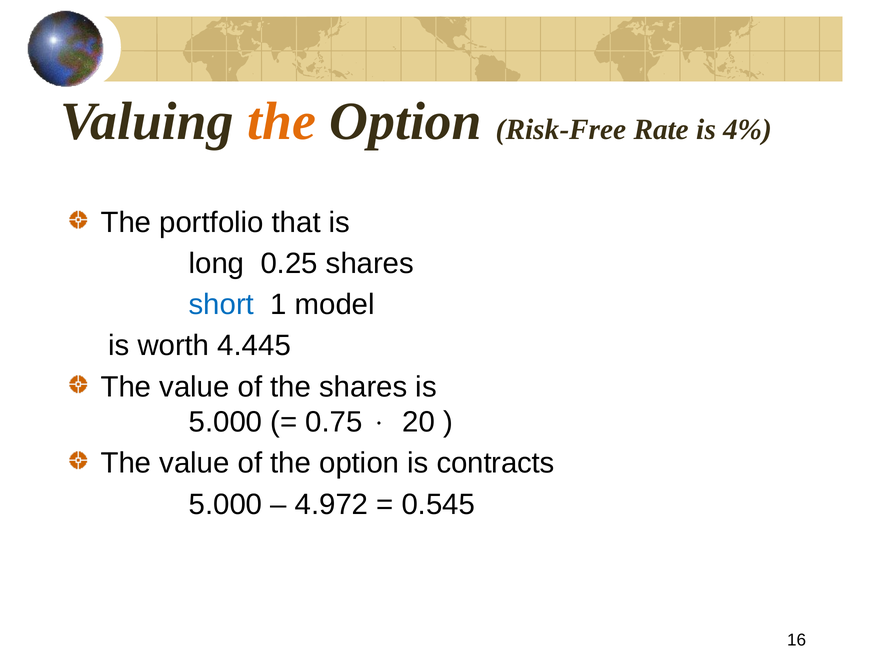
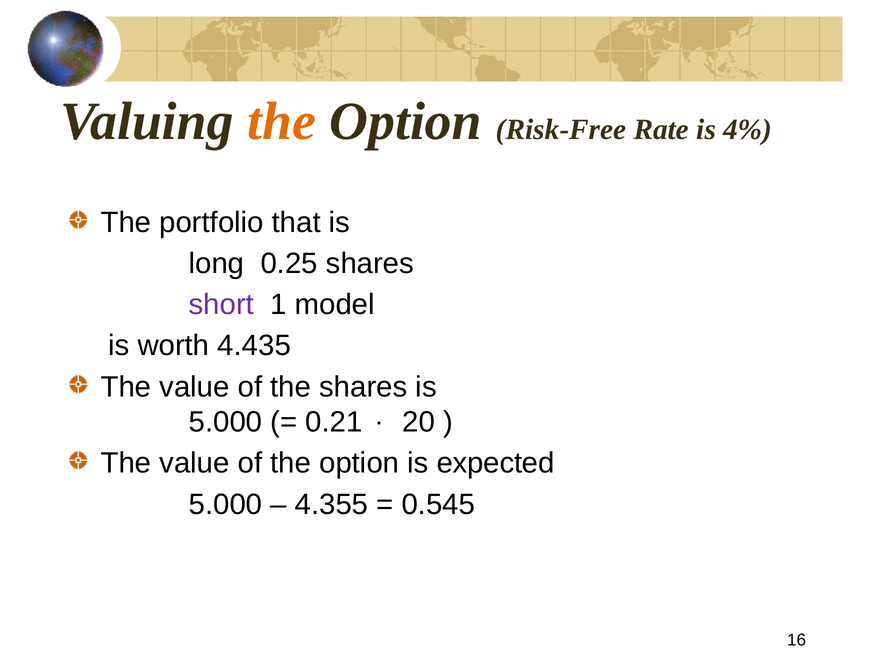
short colour: blue -> purple (221, 305)
4.445: 4.445 -> 4.435 (254, 346)
0.75: 0.75 -> 0.21 (334, 422)
contracts: contracts -> expected (496, 463)
4.972: 4.972 -> 4.355 (331, 504)
